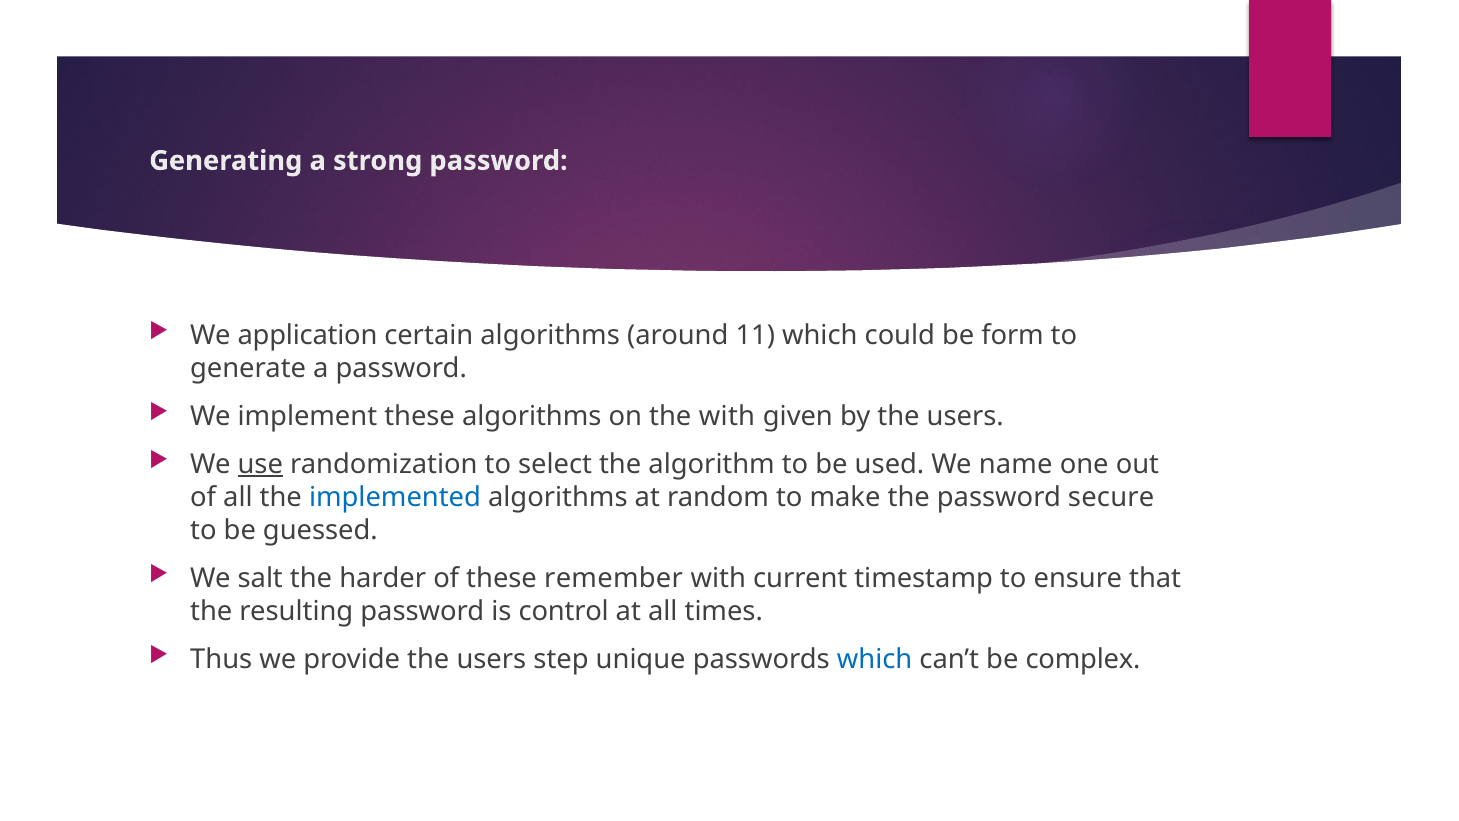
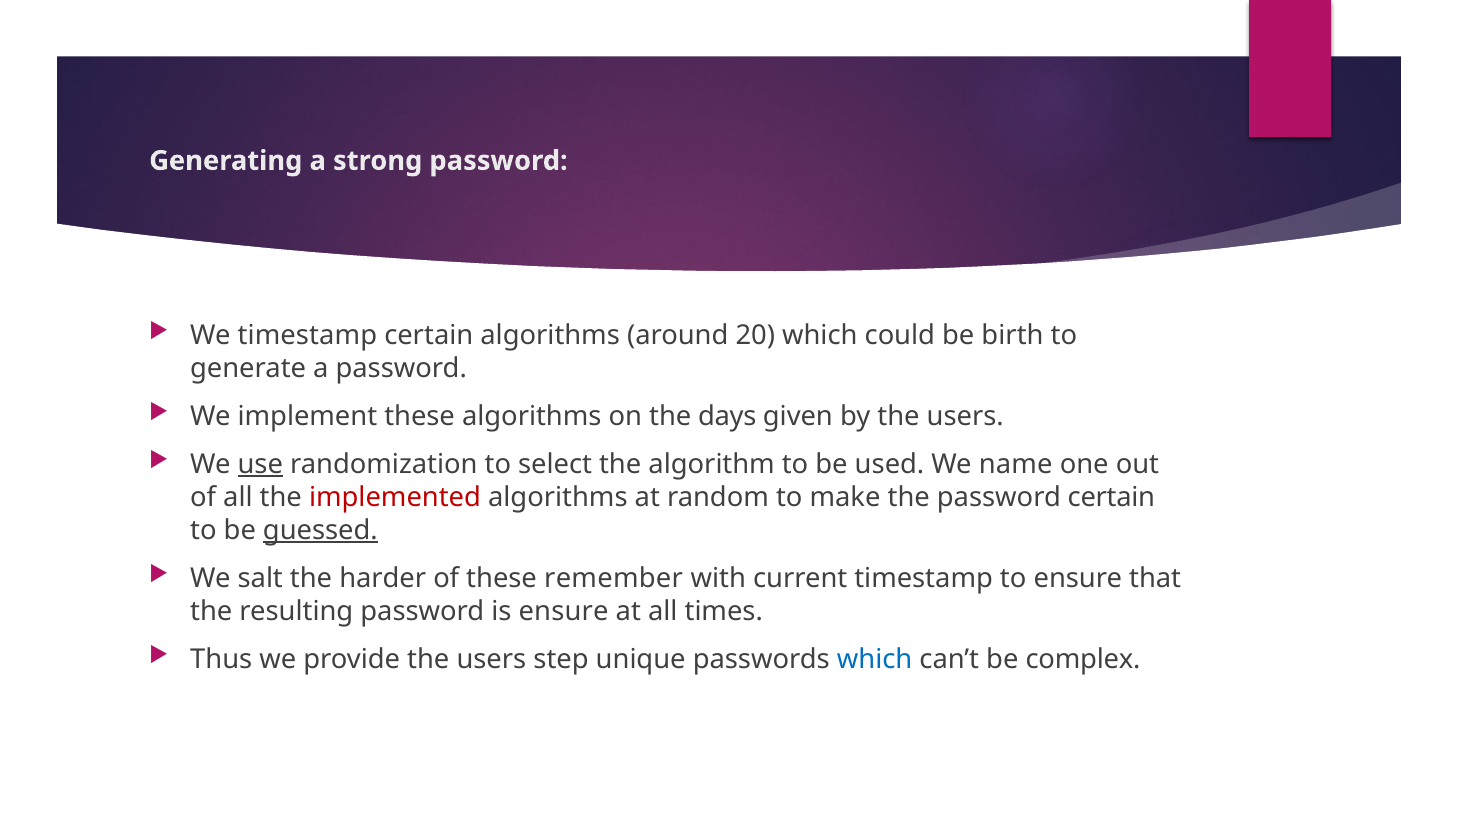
We application: application -> timestamp (307, 335)
11: 11 -> 20 (755, 335)
form: form -> birth (1013, 335)
the with: with -> days (727, 416)
implemented colour: blue -> red (395, 497)
password secure: secure -> certain (1111, 497)
guessed underline: none -> present (320, 530)
is control: control -> ensure (564, 611)
